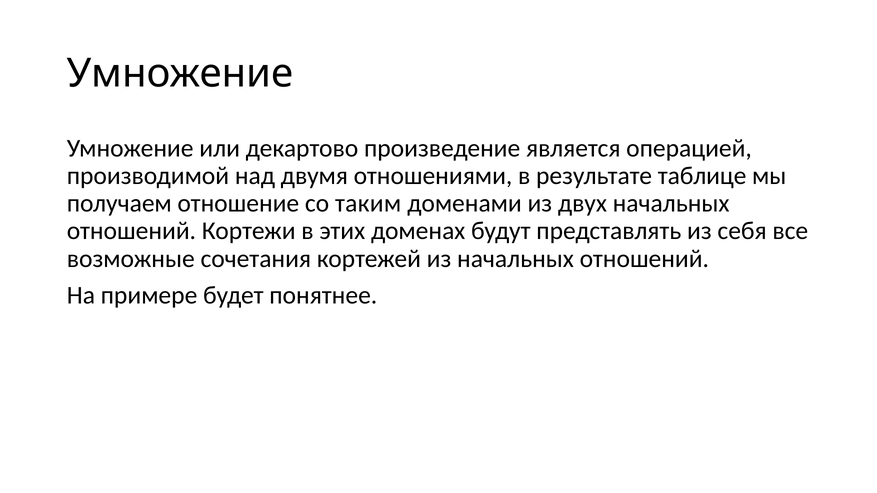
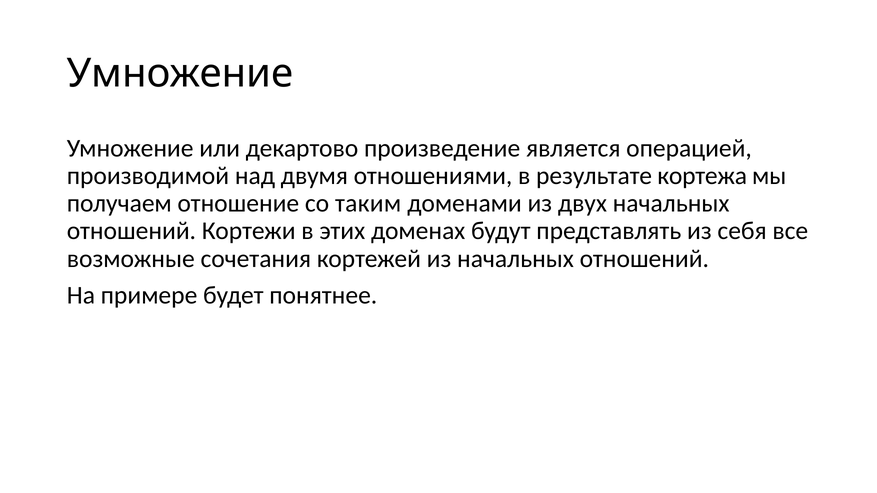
таблице: таблице -> кортежа (702, 176)
